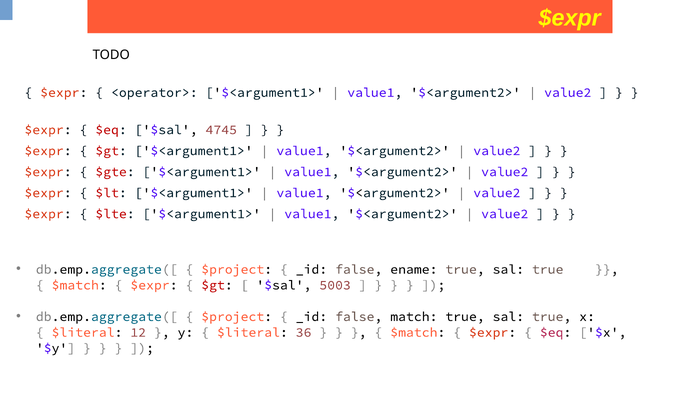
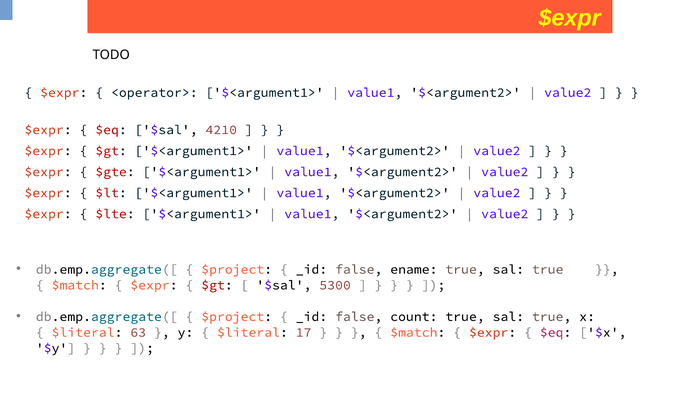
4745: 4745 -> 4210 (221, 130)
5003: 5003 -> 5300 (335, 285)
match: match -> count (414, 316)
12: 12 -> 63 (138, 332)
36: 36 -> 17 (304, 332)
